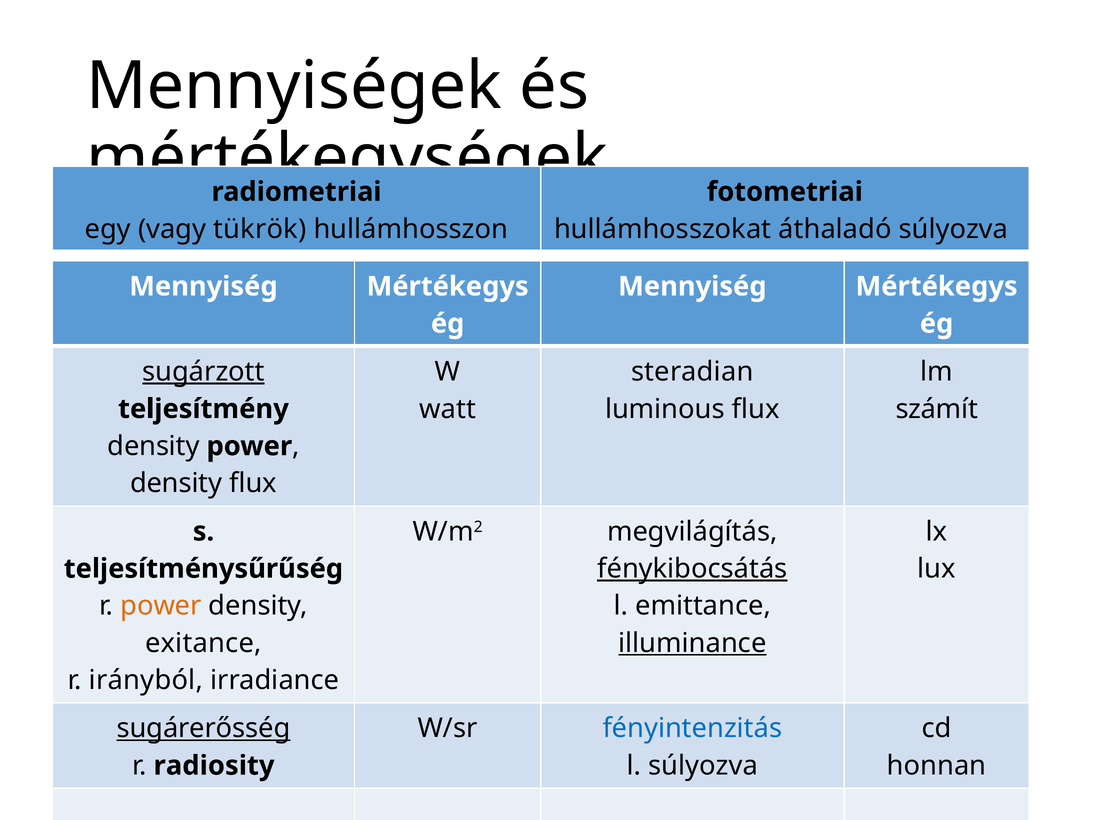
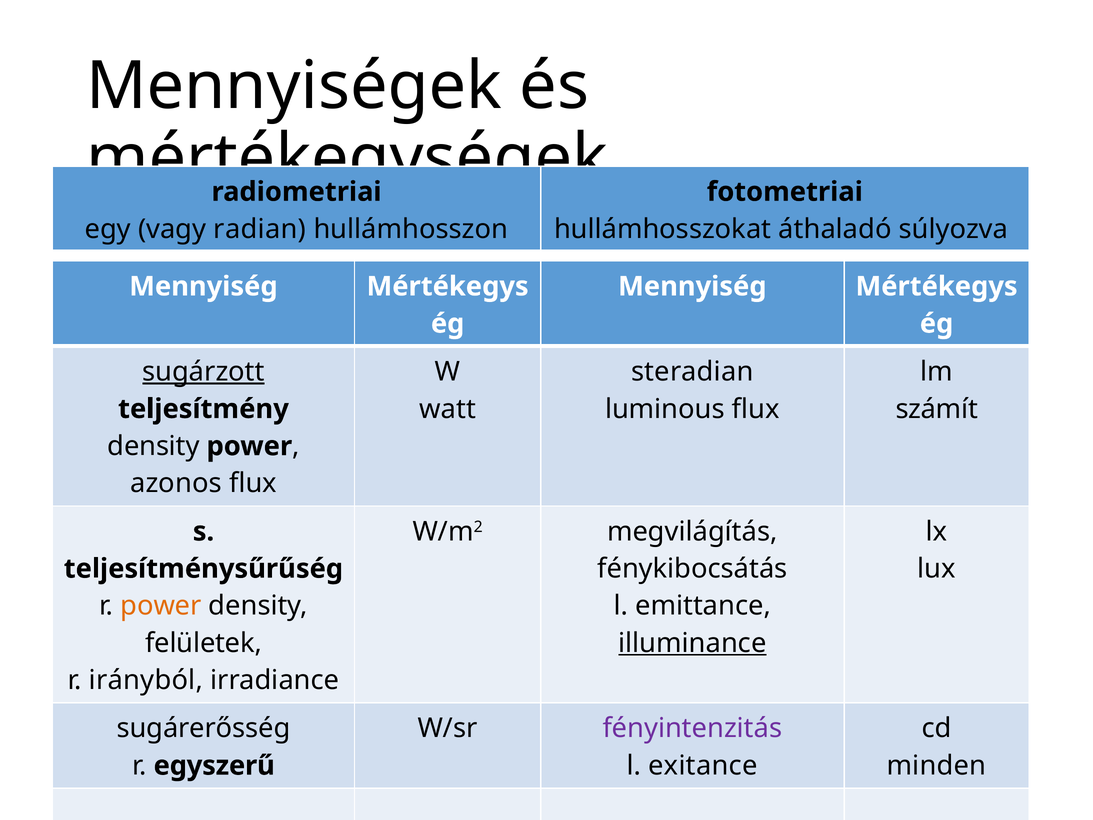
tükrök: tükrök -> radian (260, 229)
density: density -> azonos (176, 483)
fénykibocsátás underline: present -> none (692, 569)
exitance: exitance -> felületek (204, 643)
sugárerősség underline: present -> none (203, 728)
fényintenzitás colour: blue -> purple (692, 728)
radiosity: radiosity -> egyszerű (214, 765)
l súlyozva: súlyozva -> exitance (703, 765)
honnan: honnan -> minden (936, 765)
